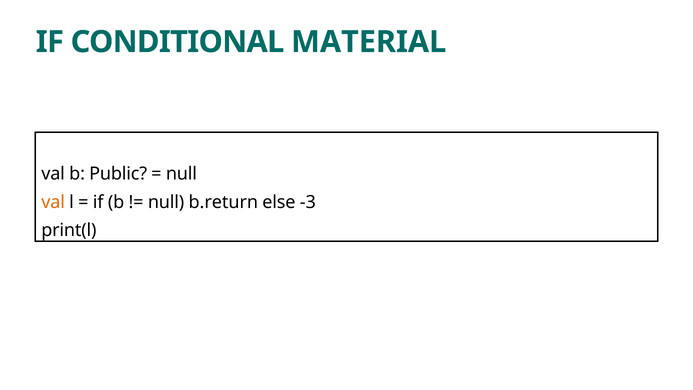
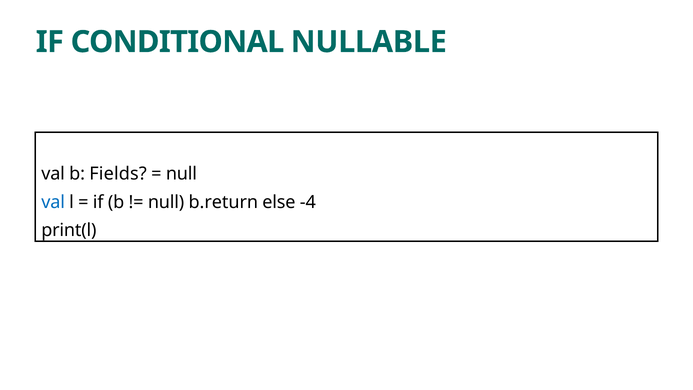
MATERIAL: MATERIAL -> NULLABLE (369, 42)
Public: Public -> Fields (118, 174)
val colour: orange -> blue (53, 202)
-3: -3 -> -4 (308, 202)
